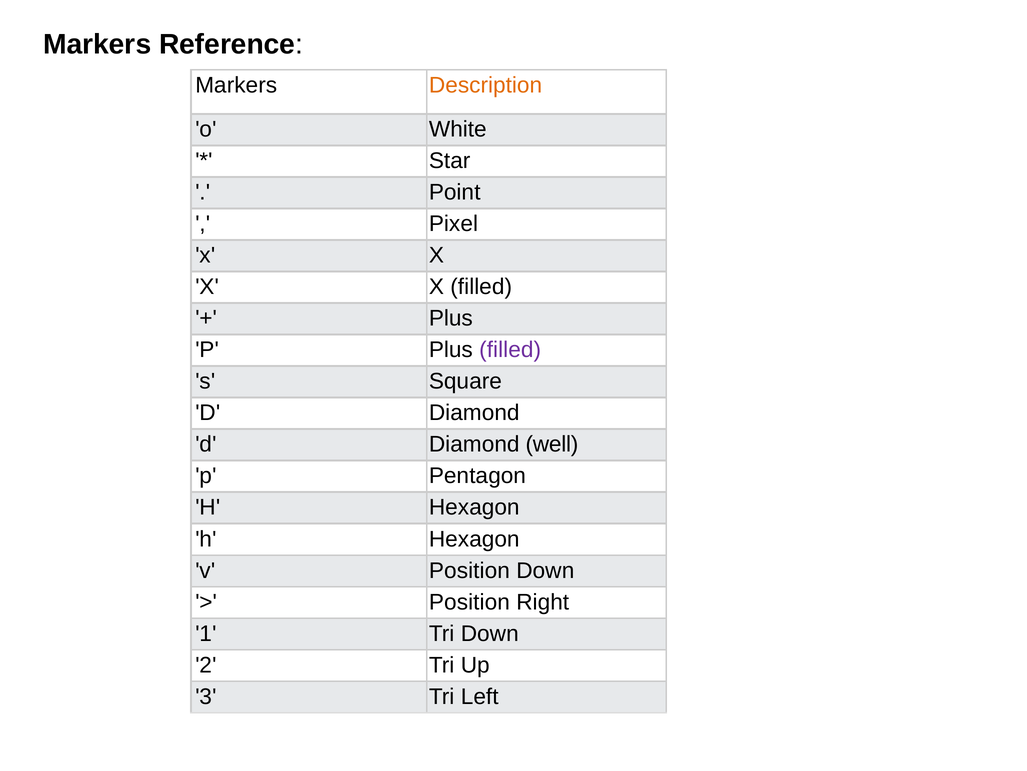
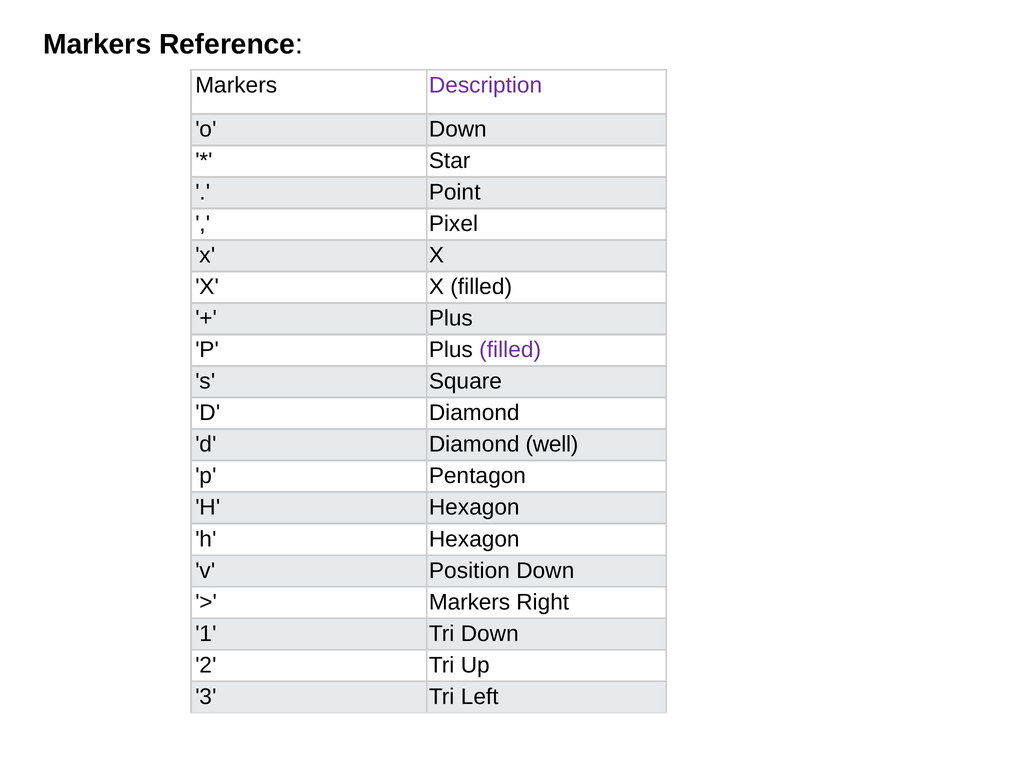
Description colour: orange -> purple (486, 85)
o White: White -> Down (458, 129)
Position: Position -> Markers (470, 602)
